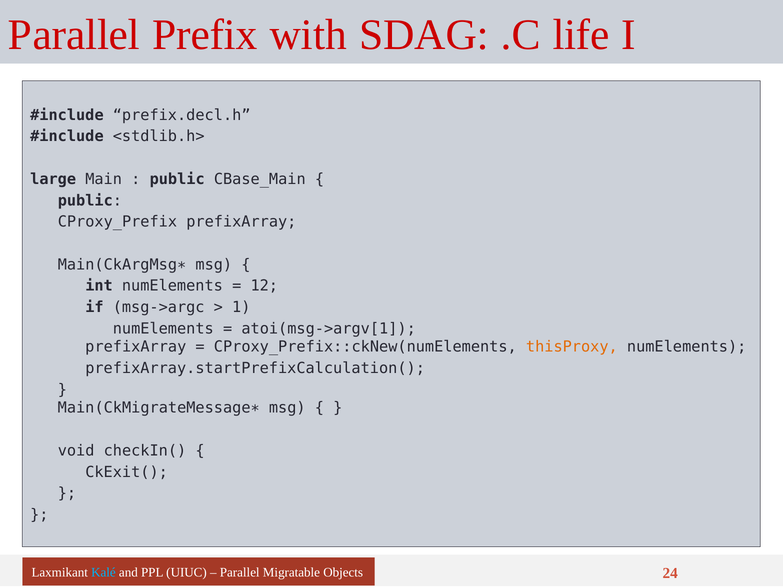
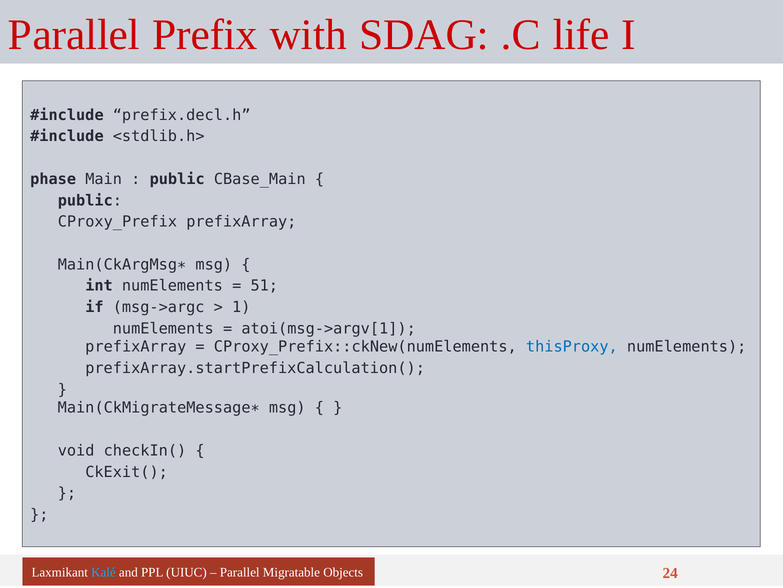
large: large -> phase (53, 179)
12: 12 -> 51 (264, 286)
thisProxy colour: orange -> blue (572, 346)
